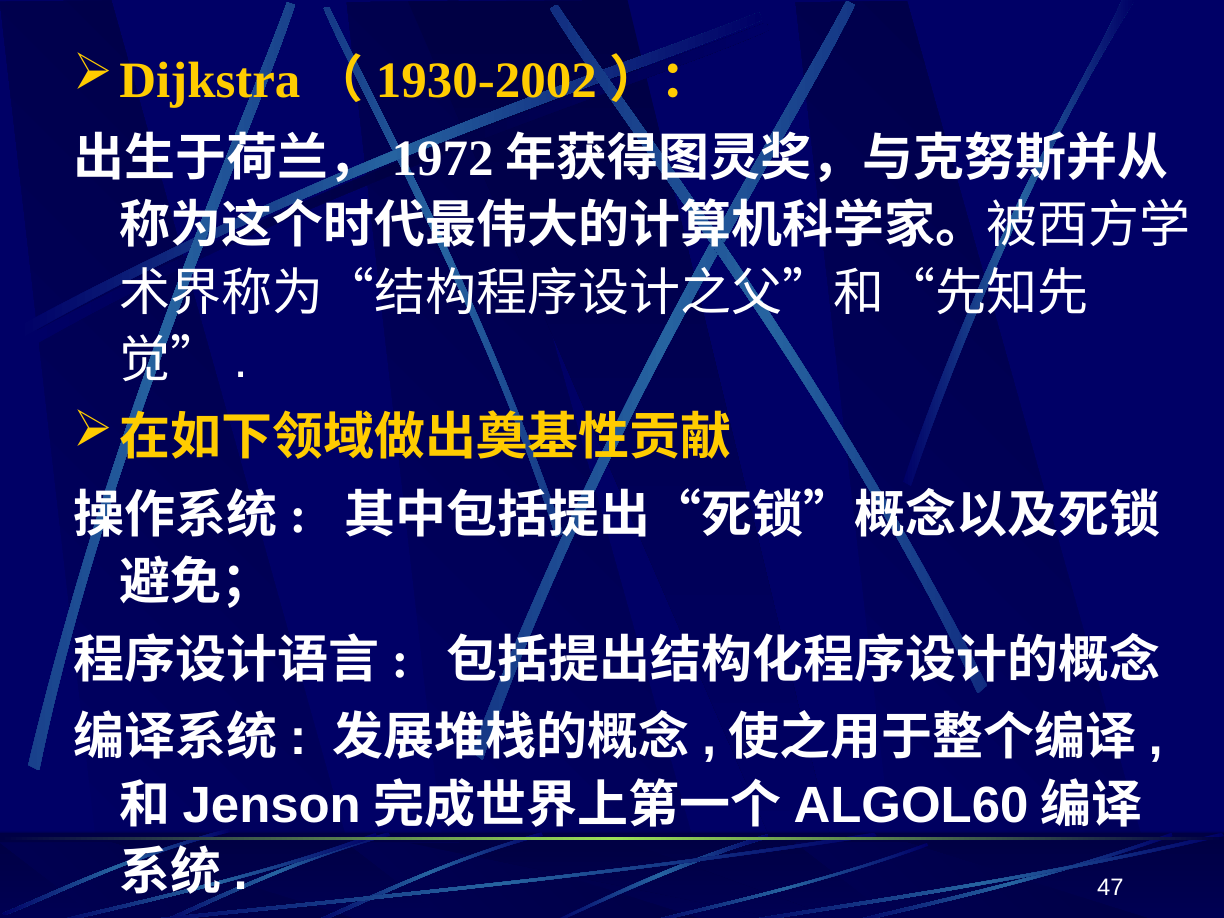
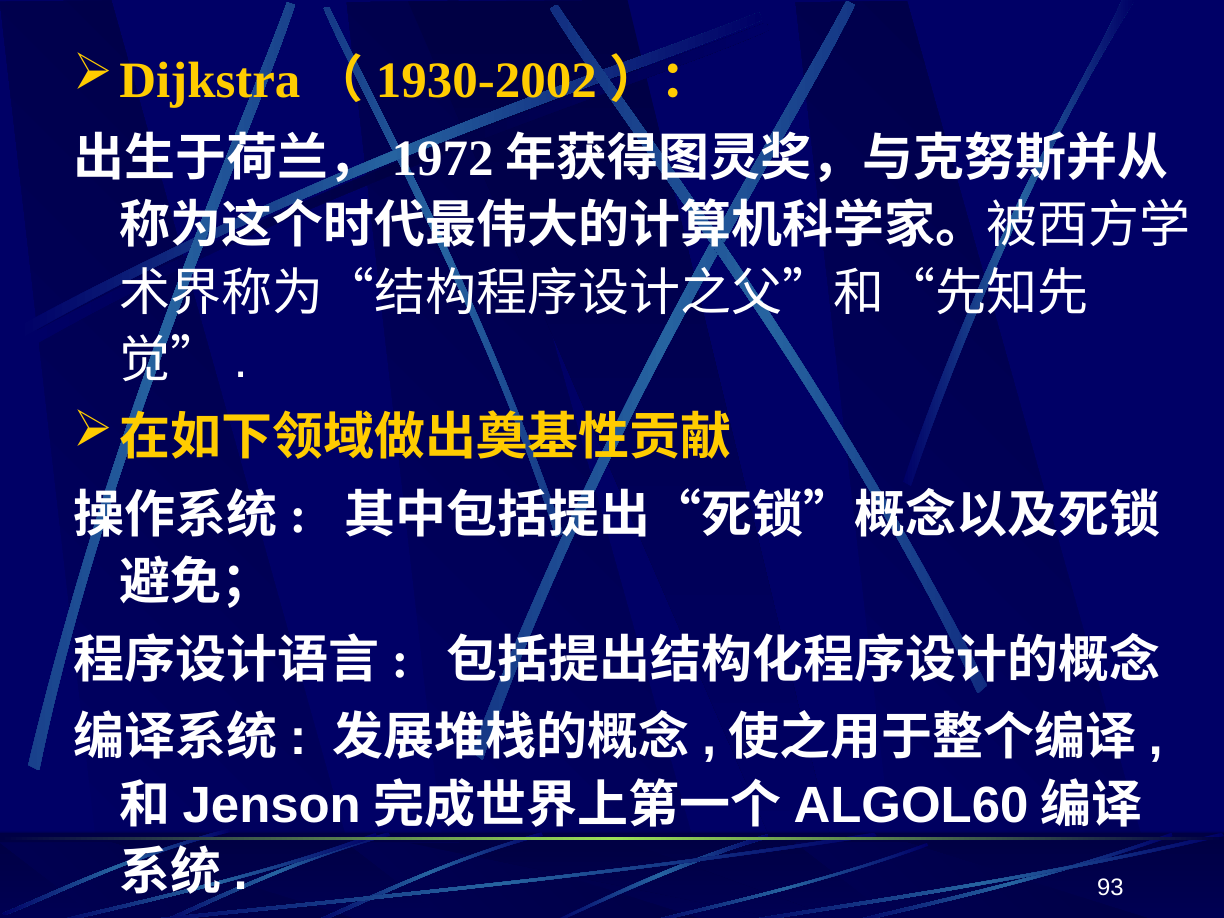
47: 47 -> 93 (1110, 887)
